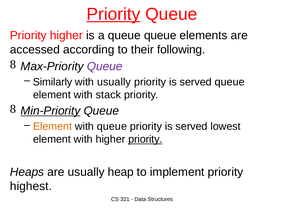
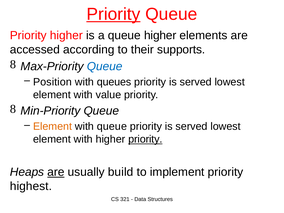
queue queue: queue -> higher (160, 35)
following: following -> supports (181, 50)
Queue colour: purple -> blue (105, 66)
Similarly: Similarly -> Position (52, 82)
with usually: usually -> queues (114, 82)
queue: queue -> lowest (230, 82)
stack: stack -> value (108, 95)
Min-Priority underline: present -> none (50, 111)
are underline: none -> present (56, 172)
heap: heap -> build (121, 172)
